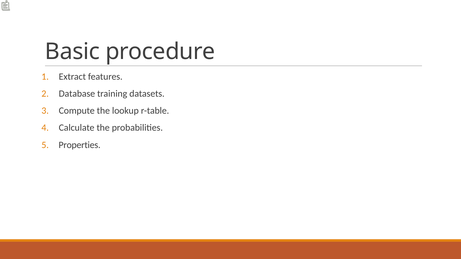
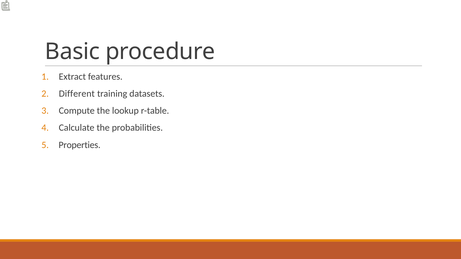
Database: Database -> Different (77, 94)
